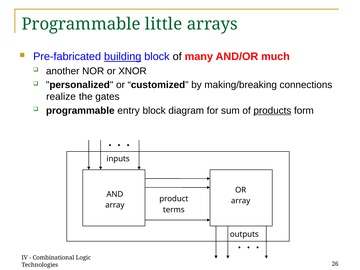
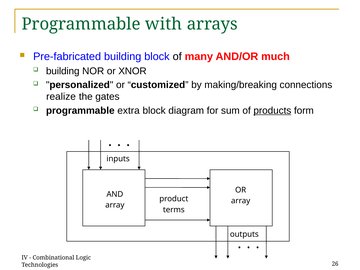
little: little -> with (164, 24)
building underline: present -> none (123, 57)
another: another -> building (63, 71)
entry: entry -> extra (129, 110)
